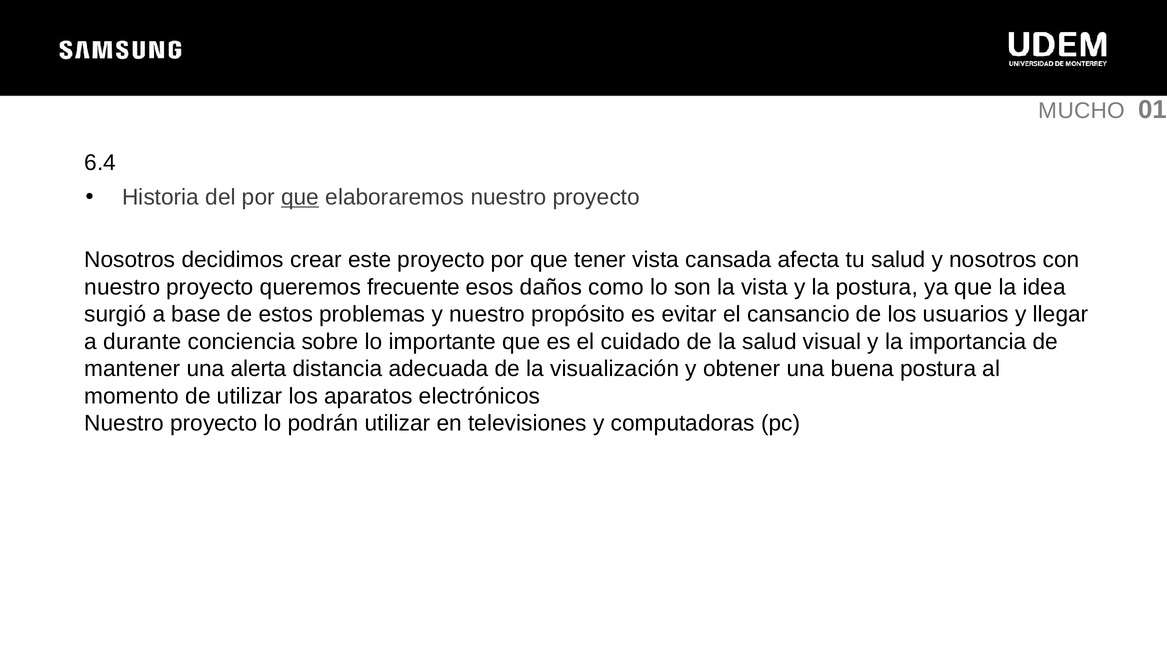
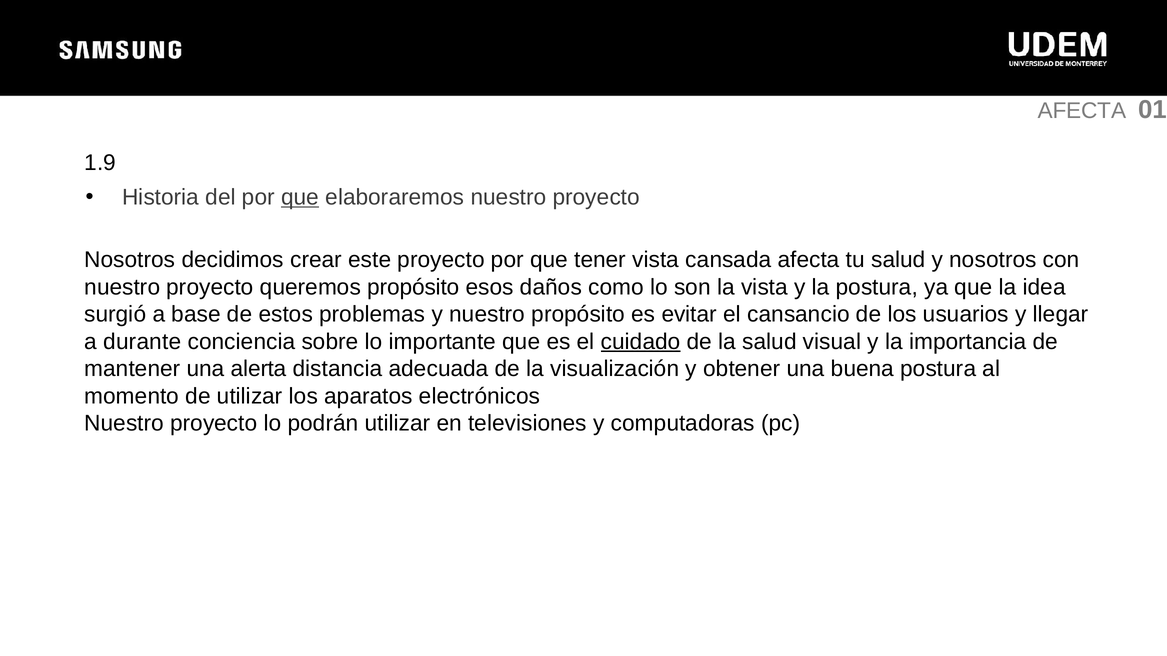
MUCHO: MUCHO -> AFECTA (1082, 111)
6.4: 6.4 -> 1.9 (100, 163)
queremos frecuente: frecuente -> propósito (413, 287)
cuidado underline: none -> present (641, 342)
